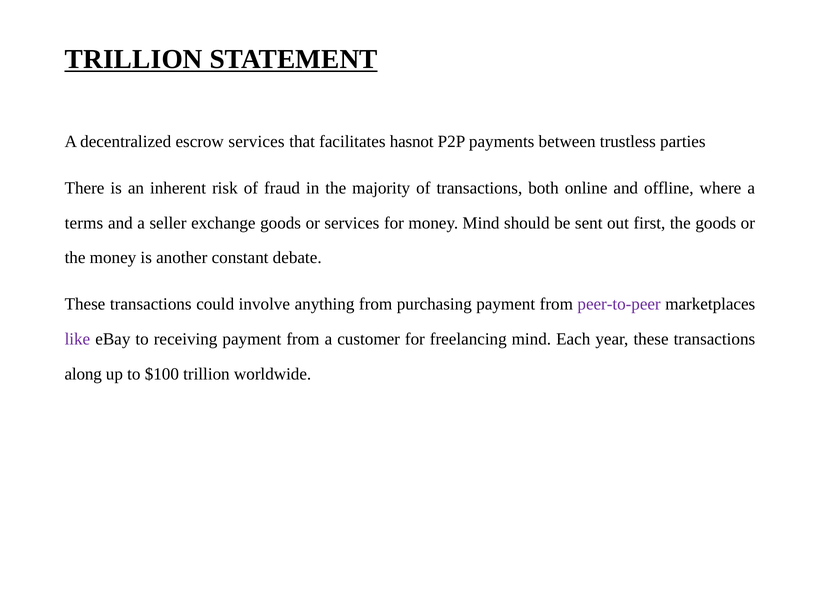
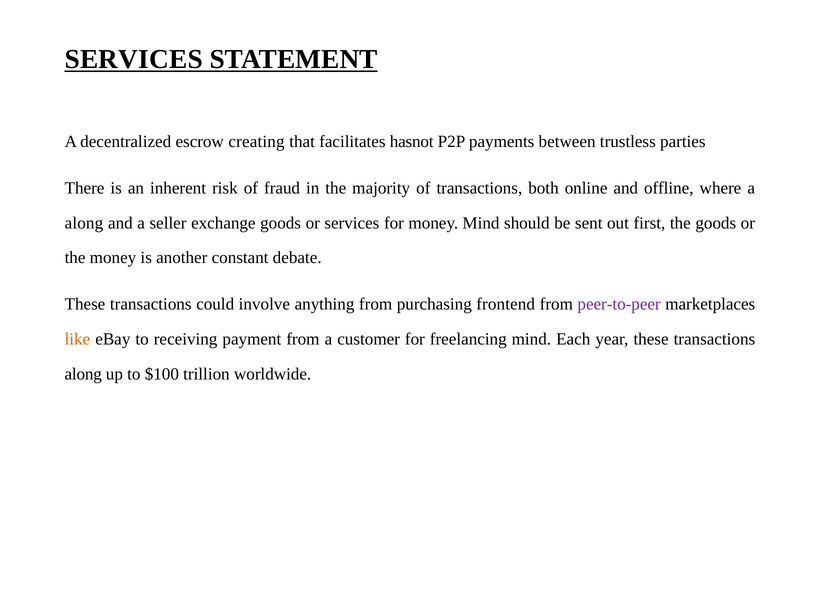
TRILLION: TRILLION -> SERVICES (134, 59)
escrow services: services -> creating (257, 142)
terms: terms -> along (84, 223)
purchasing payment: payment -> frontend (506, 304)
like colour: purple -> orange (77, 339)
